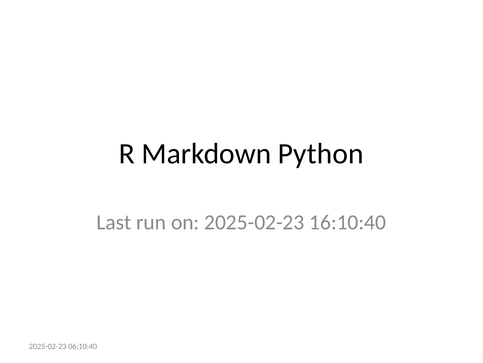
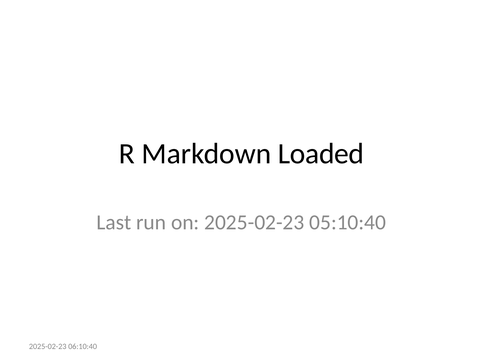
Python: Python -> Loaded (321, 153)
16:10:40: 16:10:40 -> 05:10:40 (348, 222)
